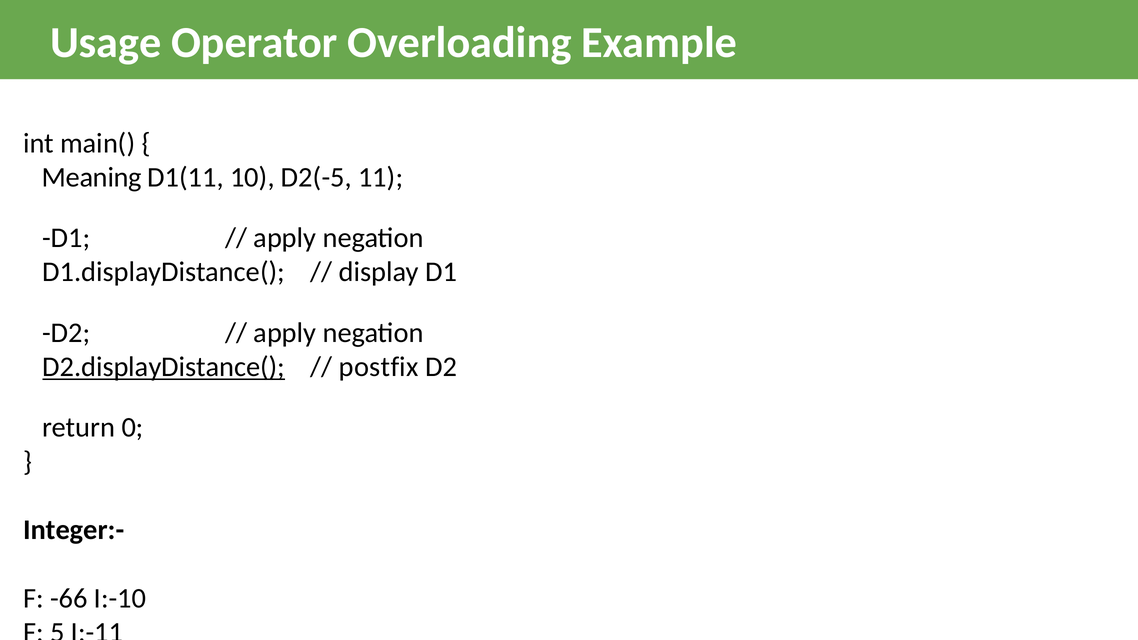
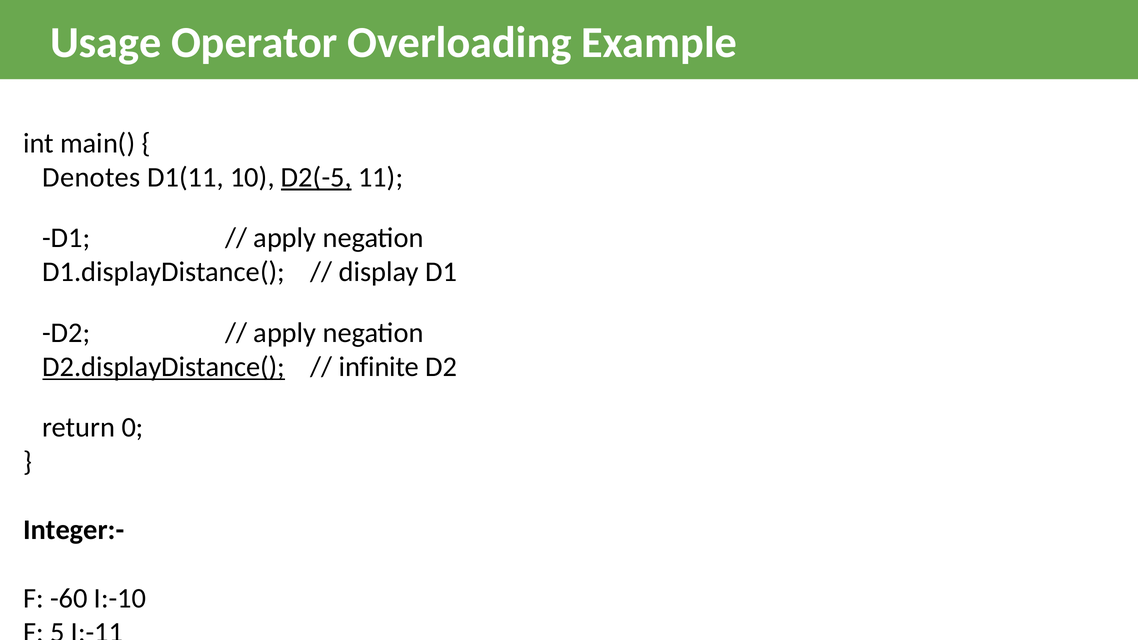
Meaning: Meaning -> Denotes (91, 177)
D2(-5 underline: none -> present (316, 177)
postfix: postfix -> infinite (379, 367)
-66: -66 -> -60 (69, 598)
